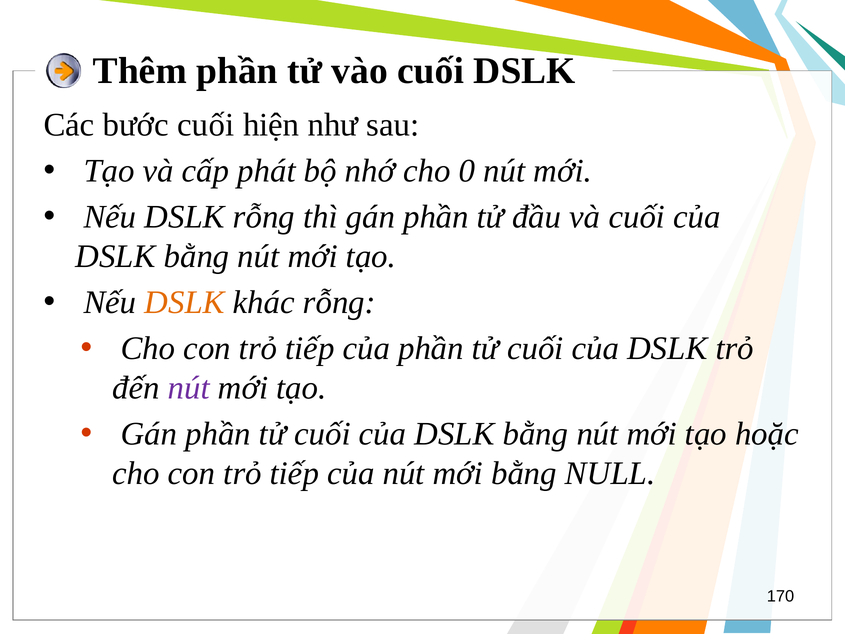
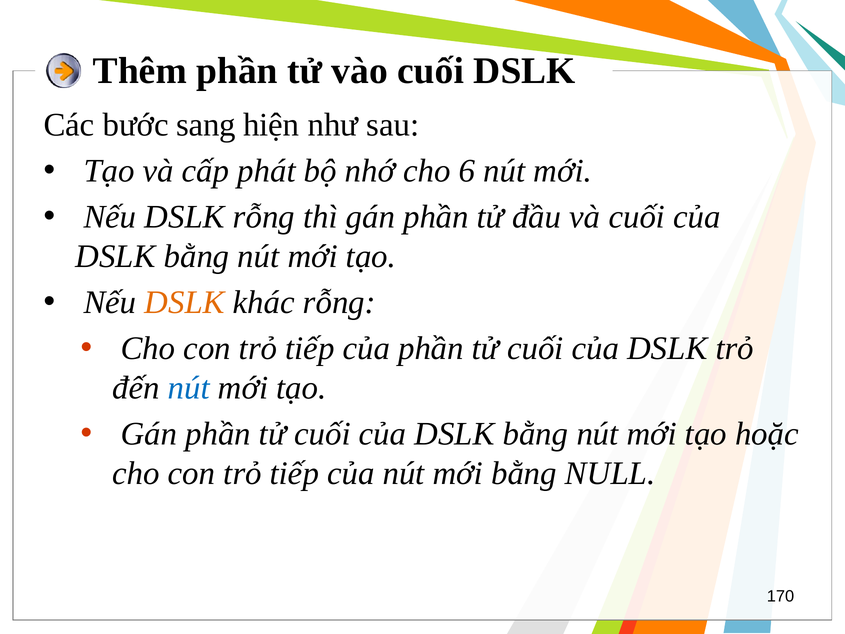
bước cuối: cuối -> sang (206, 125)
0: 0 -> 6 (467, 171)
nút colour: purple -> blue (189, 388)
